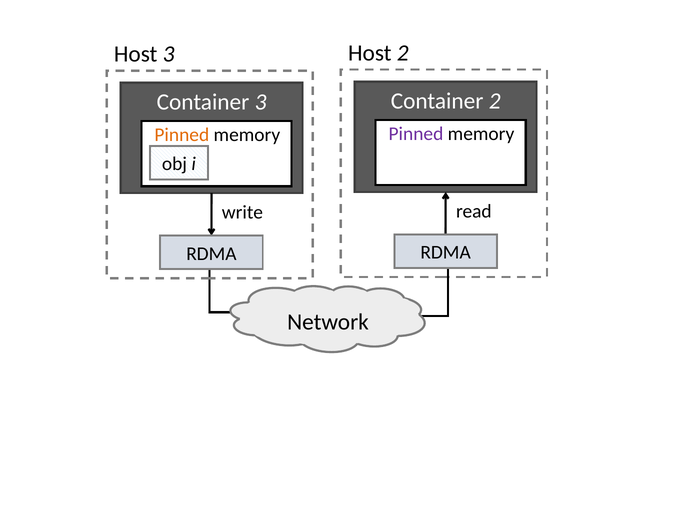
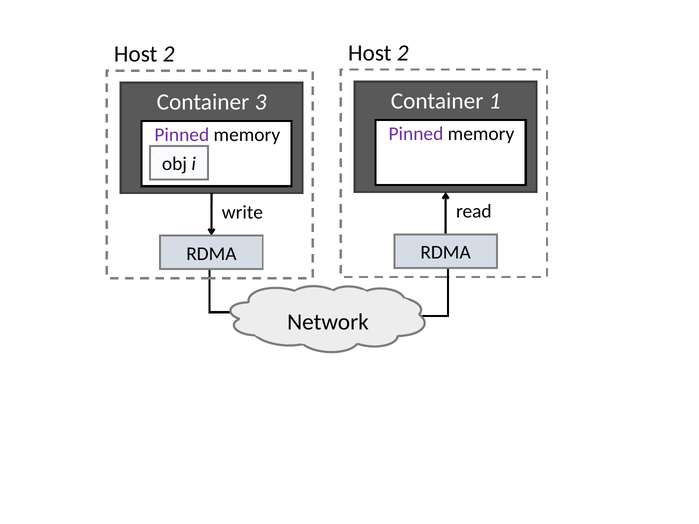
3: 3 -> 2 (169, 54)
Container 2: 2 -> 1 (495, 101)
Pinned colour: orange -> purple (182, 135)
